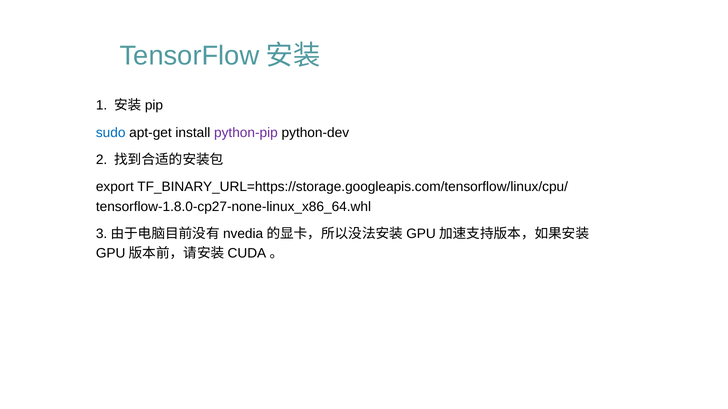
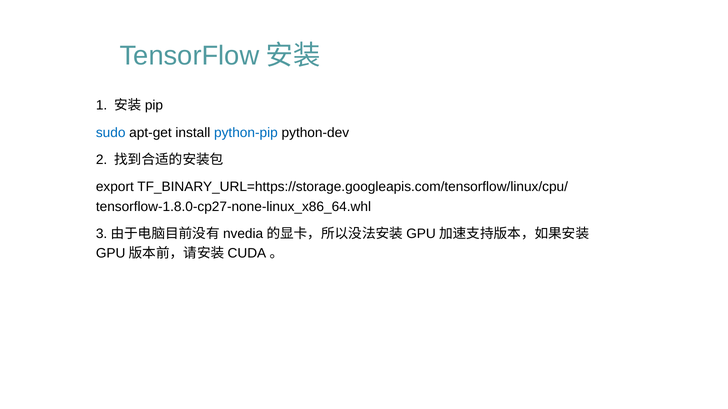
python-pip colour: purple -> blue (246, 133)
